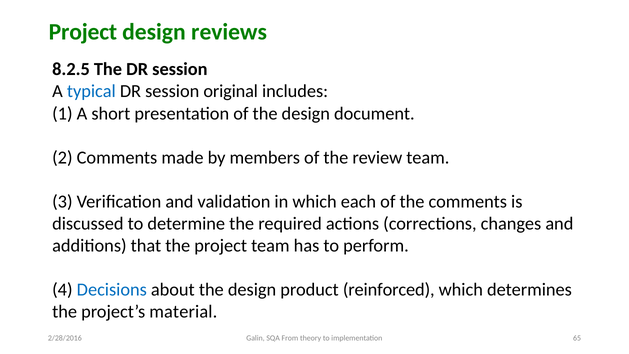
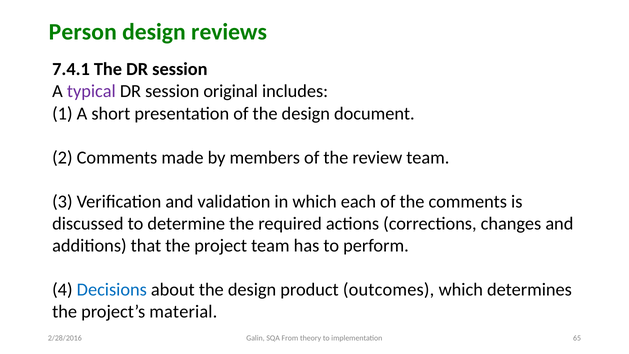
Project: Project -> Person (83, 32)
8.2.5: 8.2.5 -> 7.4.1 (71, 69)
typical colour: blue -> purple (91, 91)
reinforced: reinforced -> outcomes (389, 290)
